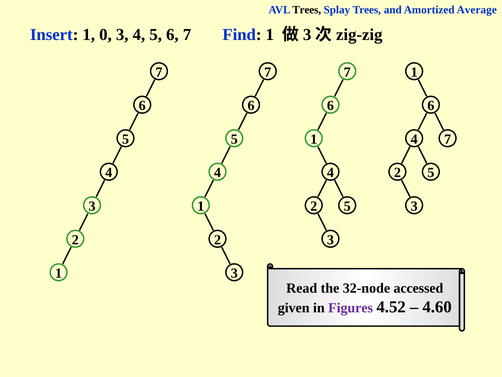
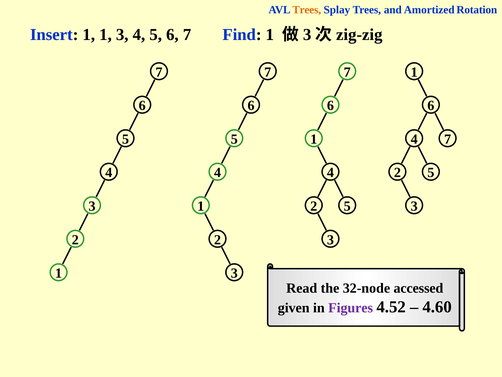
Trees colour: black -> orange (307, 10)
Average: Average -> Rotation (477, 10)
1 0: 0 -> 1 (105, 35)
